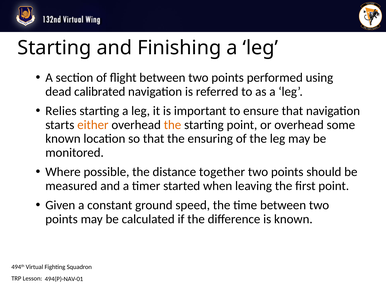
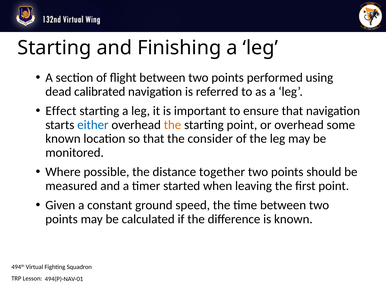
Relies: Relies -> Effect (61, 111)
either colour: orange -> blue (93, 125)
ensuring: ensuring -> consider (210, 138)
